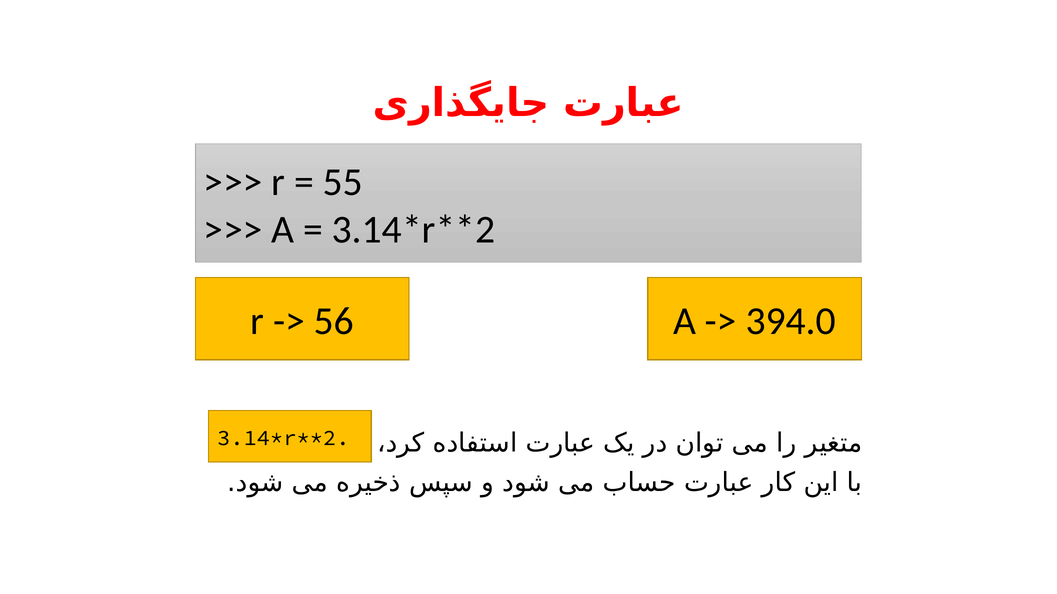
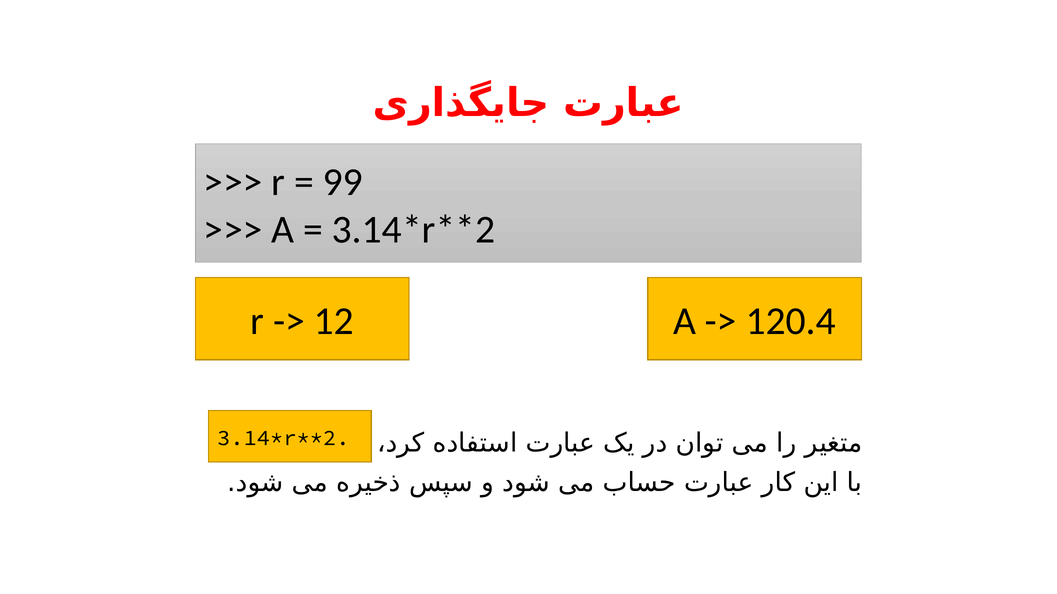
55: 55 -> 99 (343, 182)
56: 56 -> 12 (334, 322)
394.0: 394.0 -> 120.4 (791, 322)
